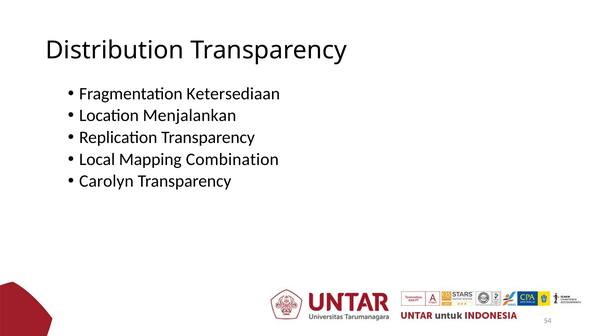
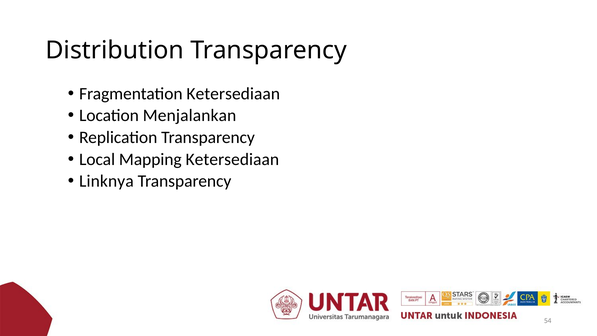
Mapping Combination: Combination -> Ketersediaan (232, 159)
Carolyn: Carolyn -> Linknya (106, 181)
